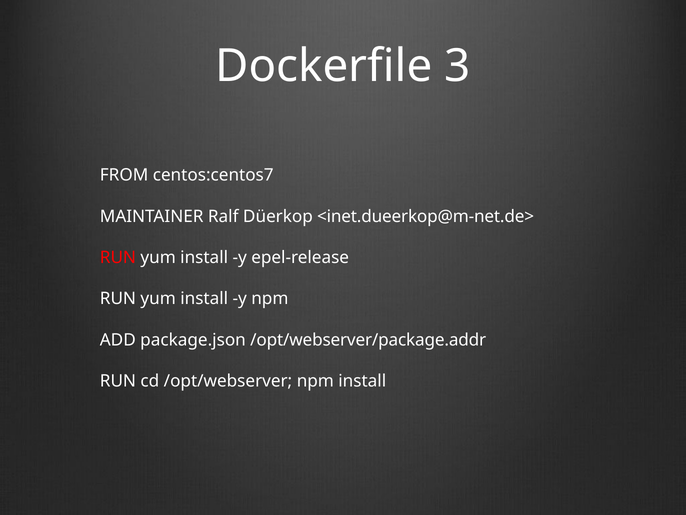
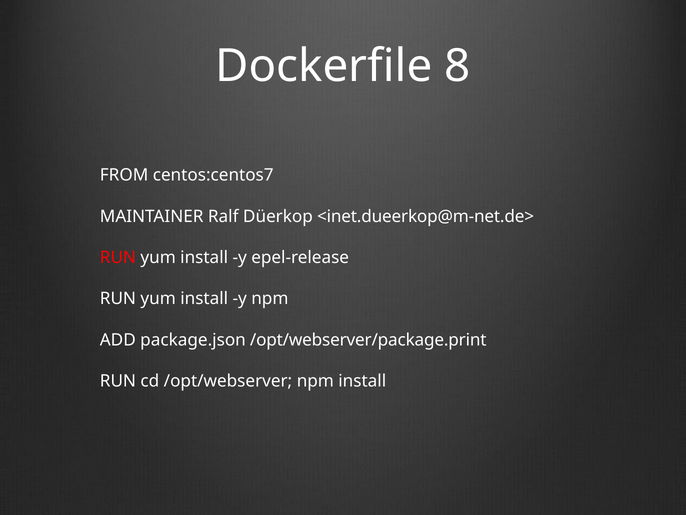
3: 3 -> 8 (457, 66)
/opt/webserver/package.addr: /opt/webserver/package.addr -> /opt/webserver/package.print (368, 340)
